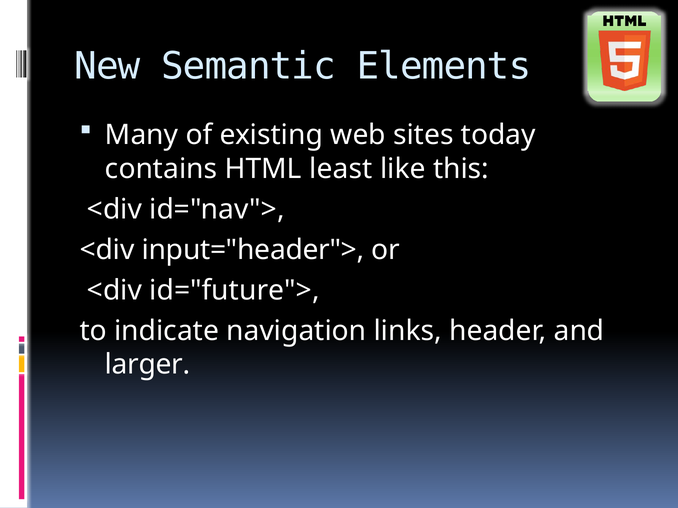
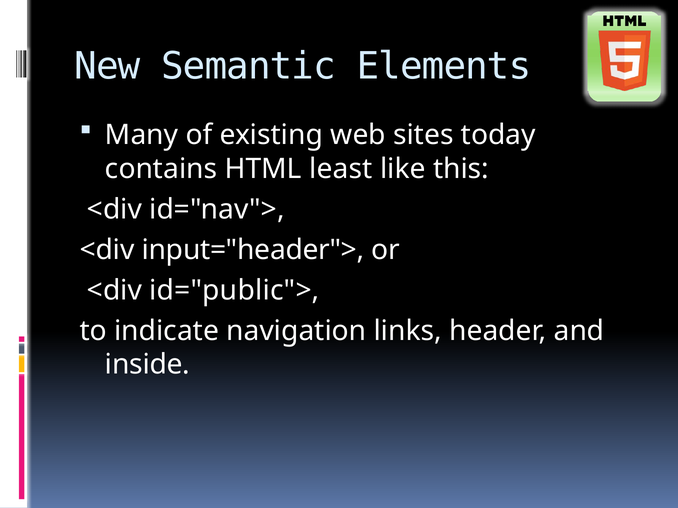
id="future">: id="future"> -> id="public"> (234, 291)
larger: larger -> inside (147, 365)
